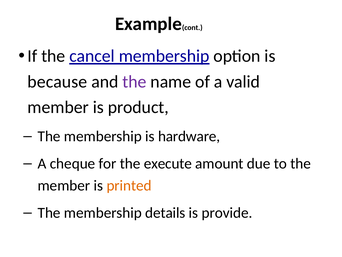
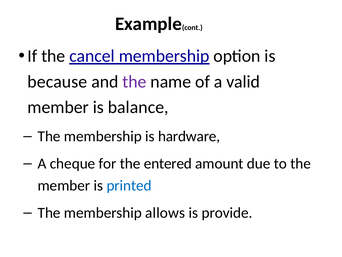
product: product -> balance (138, 107)
execute: execute -> entered (168, 163)
printed colour: orange -> blue (129, 185)
details: details -> allows (165, 212)
